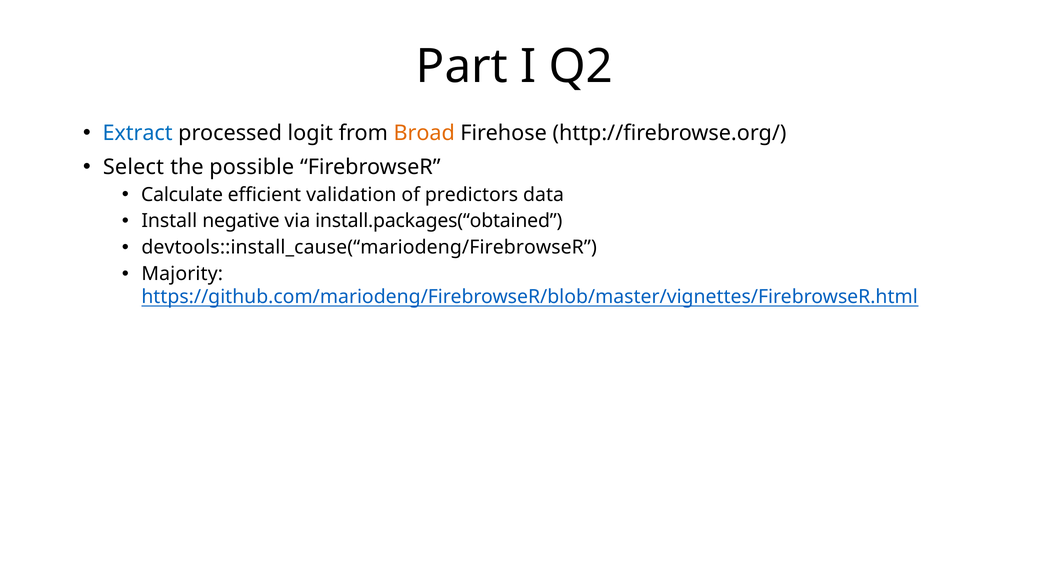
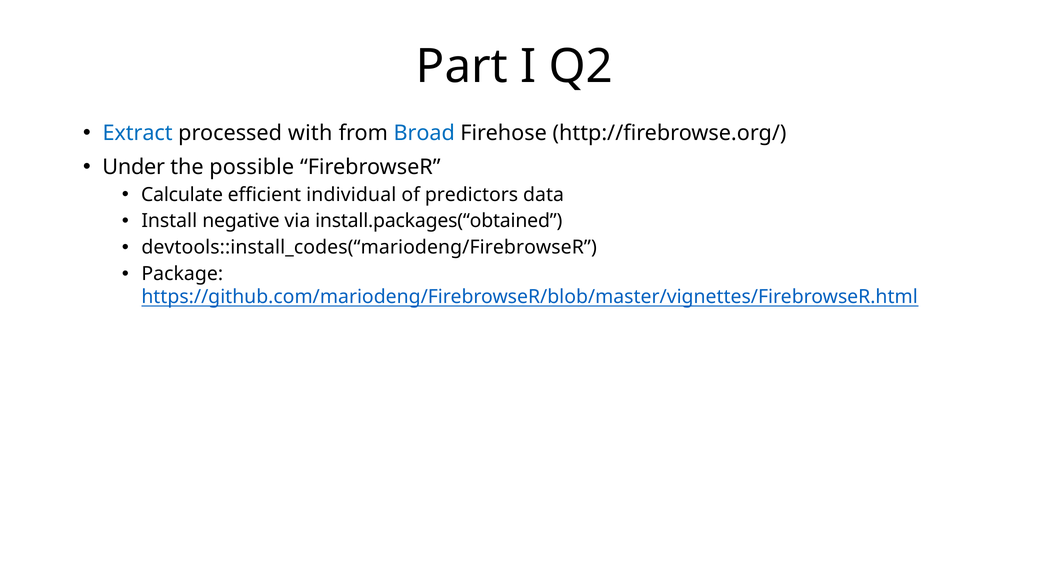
logit: logit -> with (310, 133)
Broad colour: orange -> blue (424, 133)
Select: Select -> Under (134, 167)
validation: validation -> individual (351, 195)
devtools::install_cause(“mariodeng/FirebrowseR: devtools::install_cause(“mariodeng/FirebrowseR -> devtools::install_codes(“mariodeng/FirebrowseR (369, 248)
Majority: Majority -> Package (182, 274)
